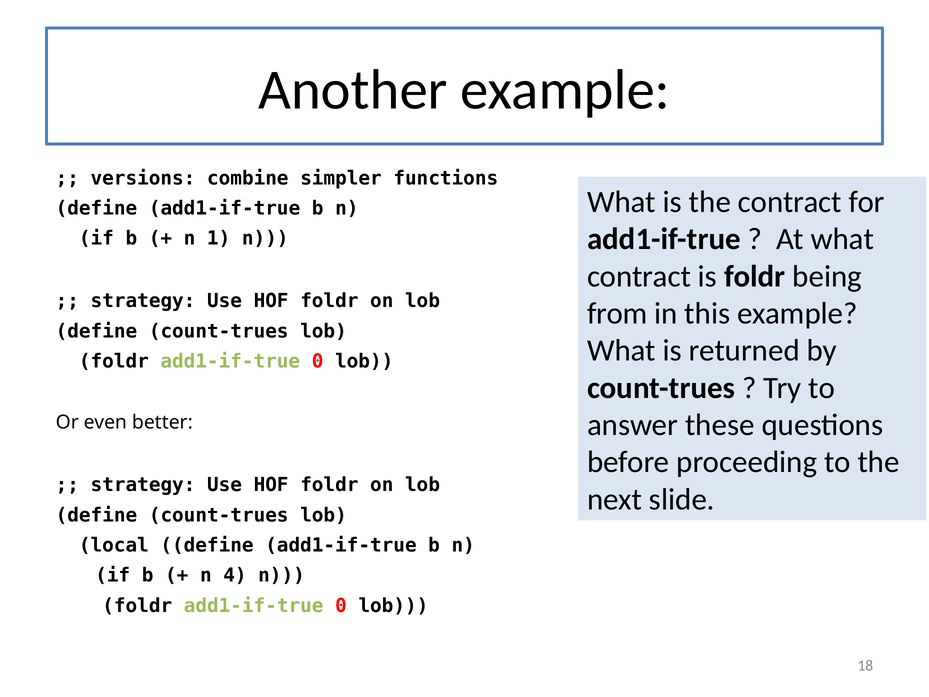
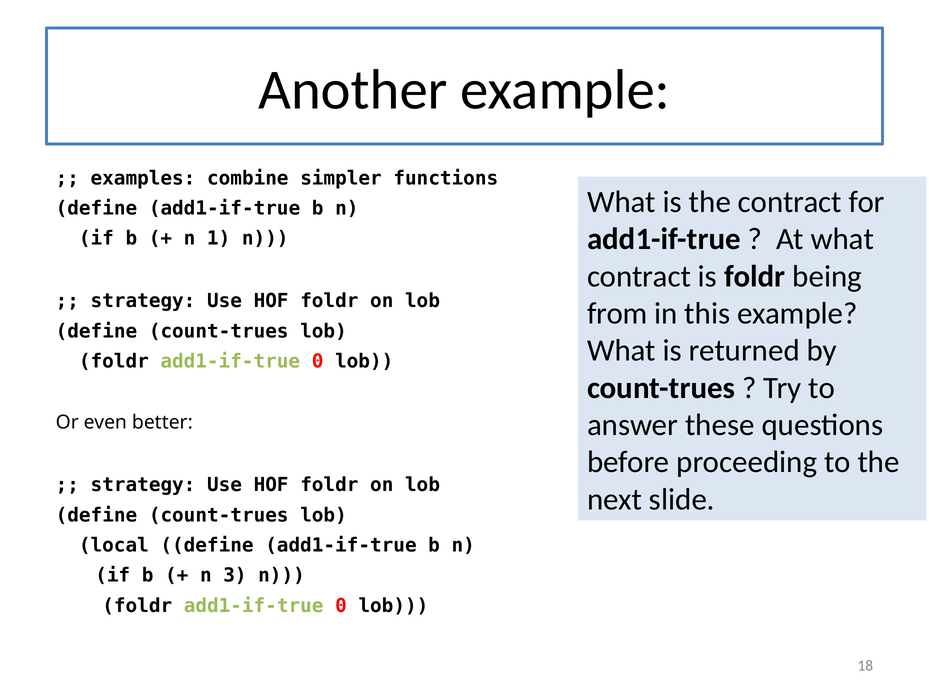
versions: versions -> examples (143, 178)
4: 4 -> 3 (235, 575)
